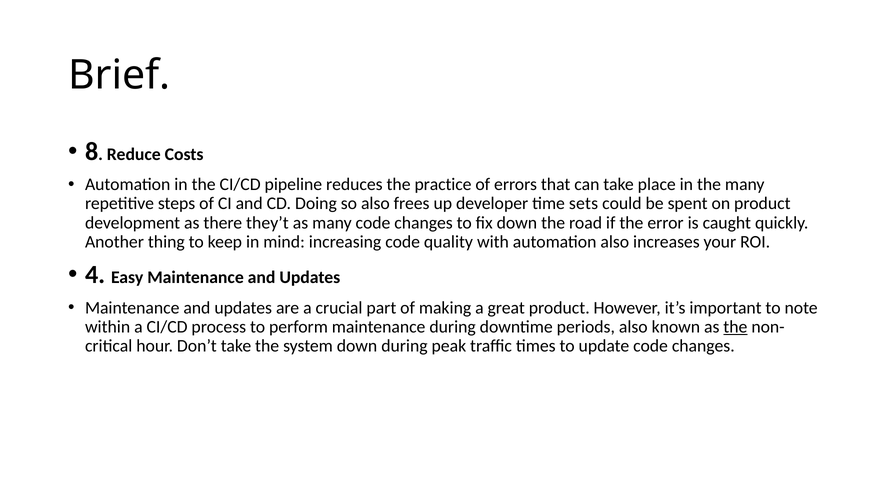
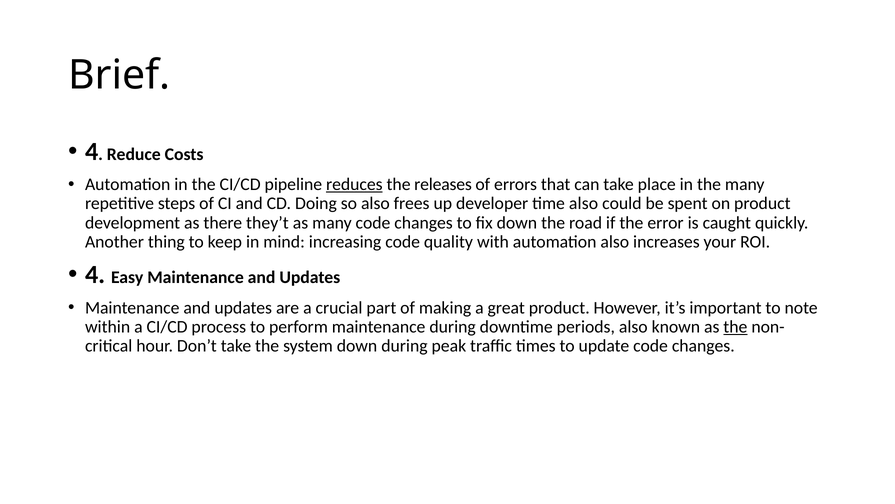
8: 8 -> 4 (92, 151)
reduces underline: none -> present (354, 184)
practice: practice -> releases (443, 184)
time sets: sets -> also (584, 203)
